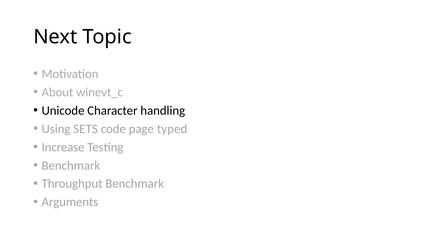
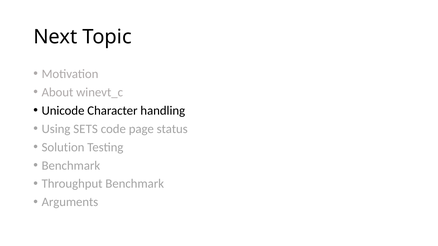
typed: typed -> status (172, 129)
Increase: Increase -> Solution (63, 147)
